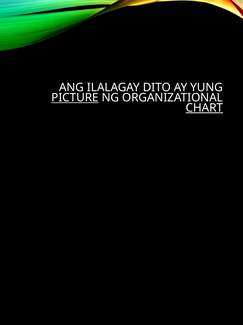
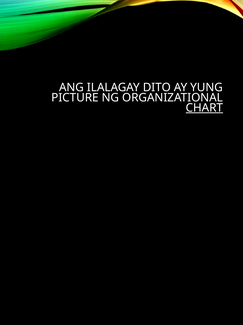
PICTURE underline: present -> none (75, 97)
